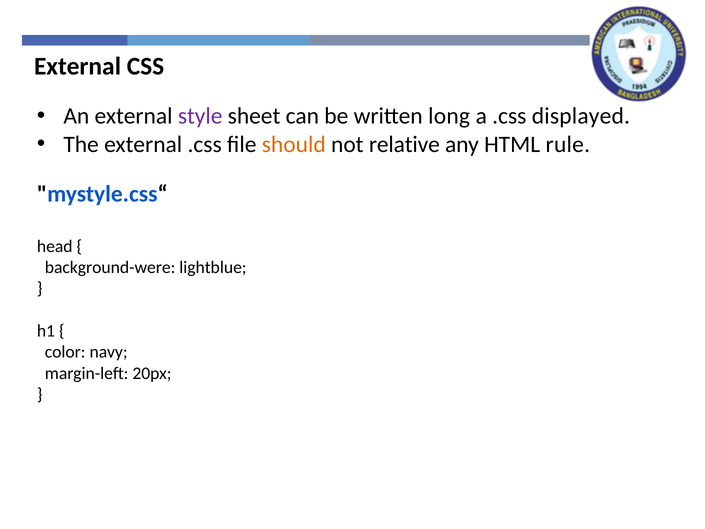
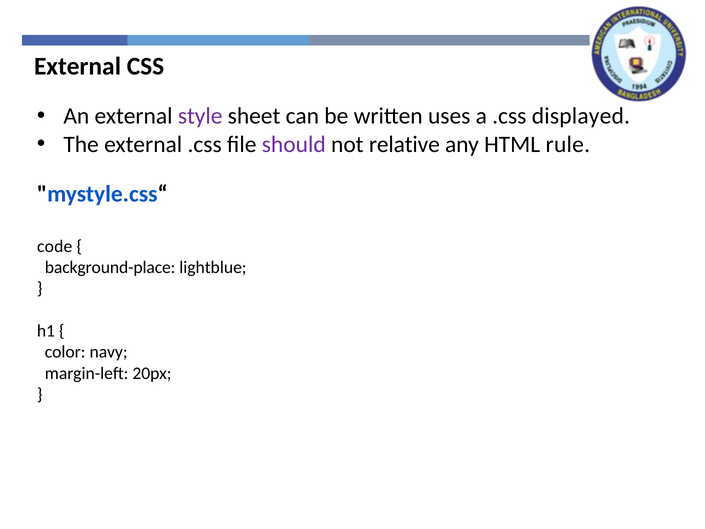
long: long -> uses (449, 116)
should colour: orange -> purple (294, 144)
head: head -> code (55, 246)
background-were: background-were -> background-place (110, 267)
